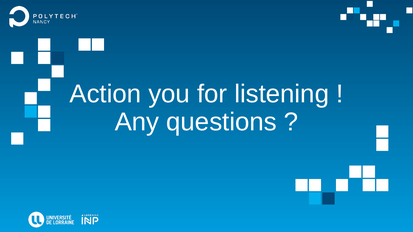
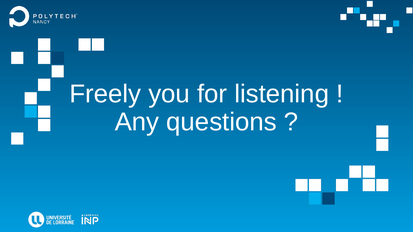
Action: Action -> Freely (105, 94)
